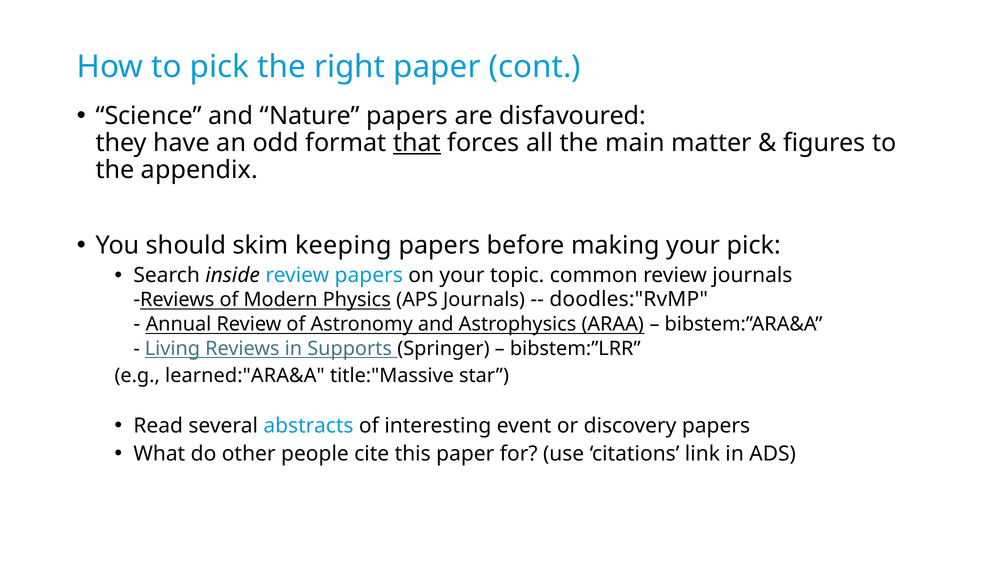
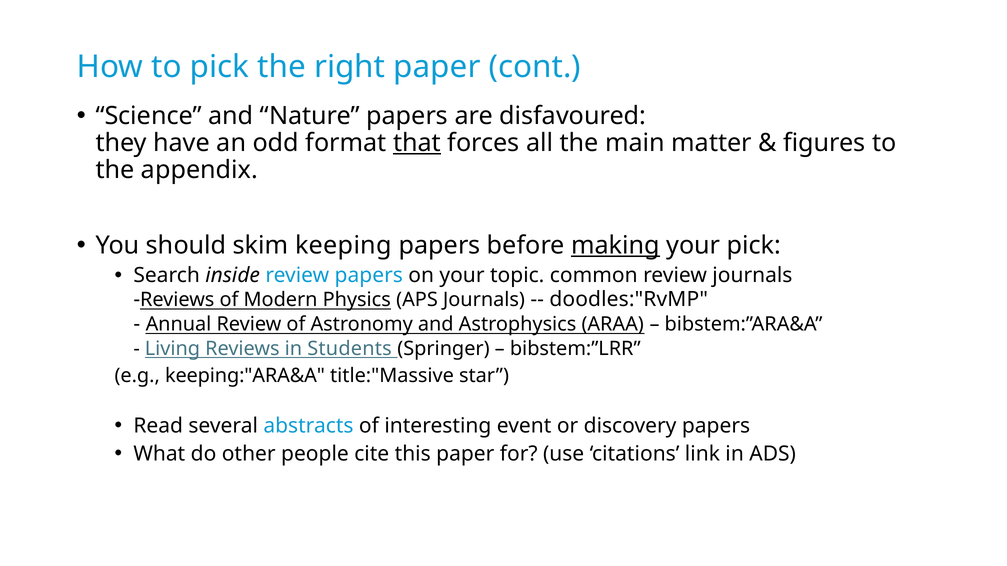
making underline: none -> present (615, 246)
Supports: Supports -> Students (350, 349)
learned:"ARA&A: learned:"ARA&A -> keeping:"ARA&A (245, 376)
